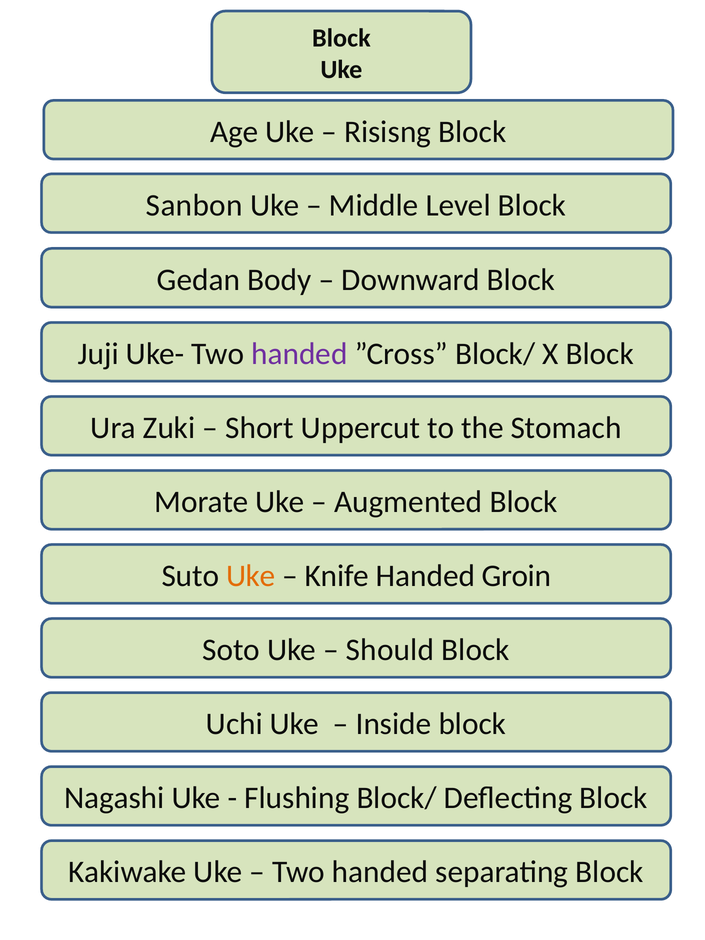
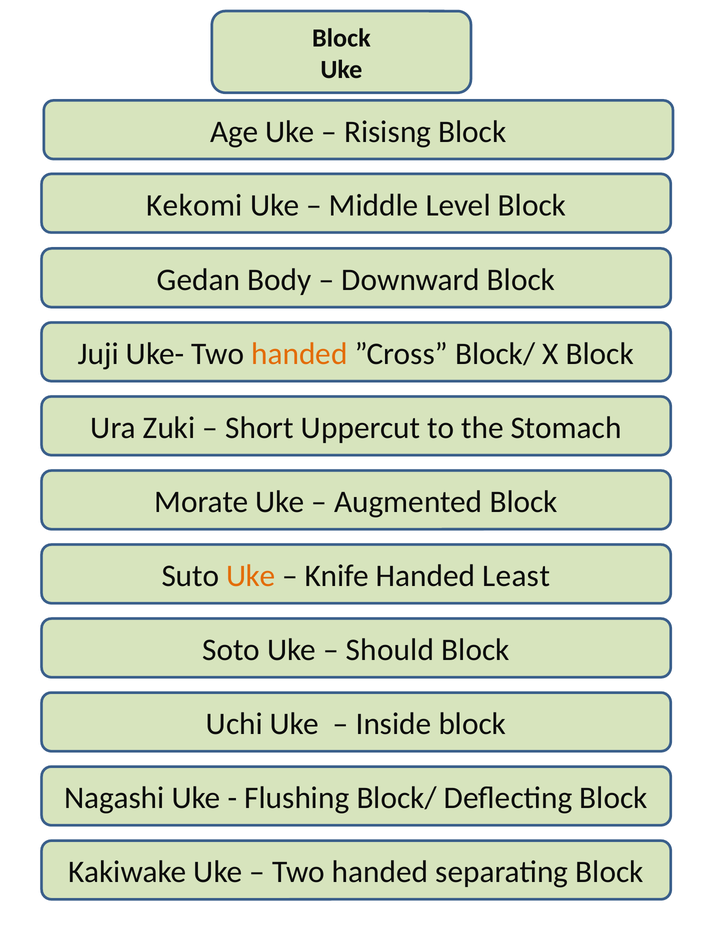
Sanbon: Sanbon -> Kekomi (194, 205)
handed colour: purple -> orange (299, 354)
Groin: Groin -> Least (516, 576)
